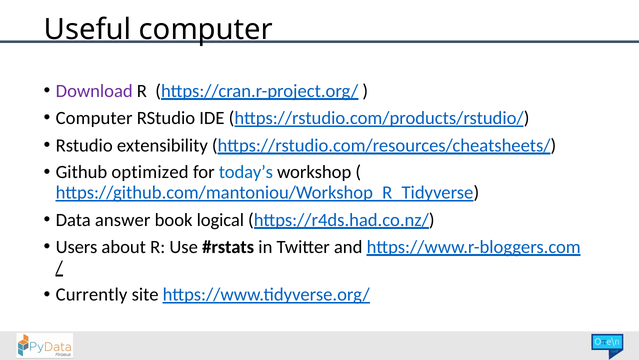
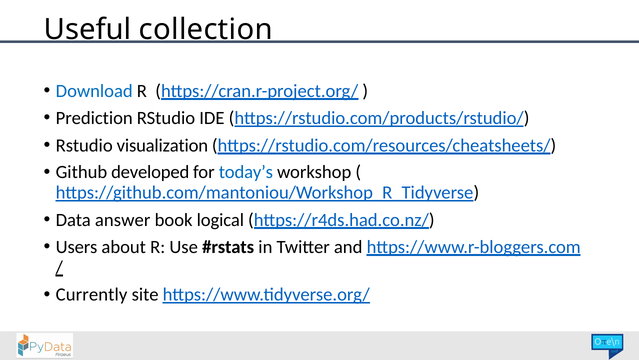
Useful computer: computer -> collection (206, 30)
Download colour: purple -> blue (94, 91)
Computer: Computer -> Prediction (94, 118)
extensibility: extensibility -> visualization (162, 145)
optimized: optimized -> developed (150, 172)
